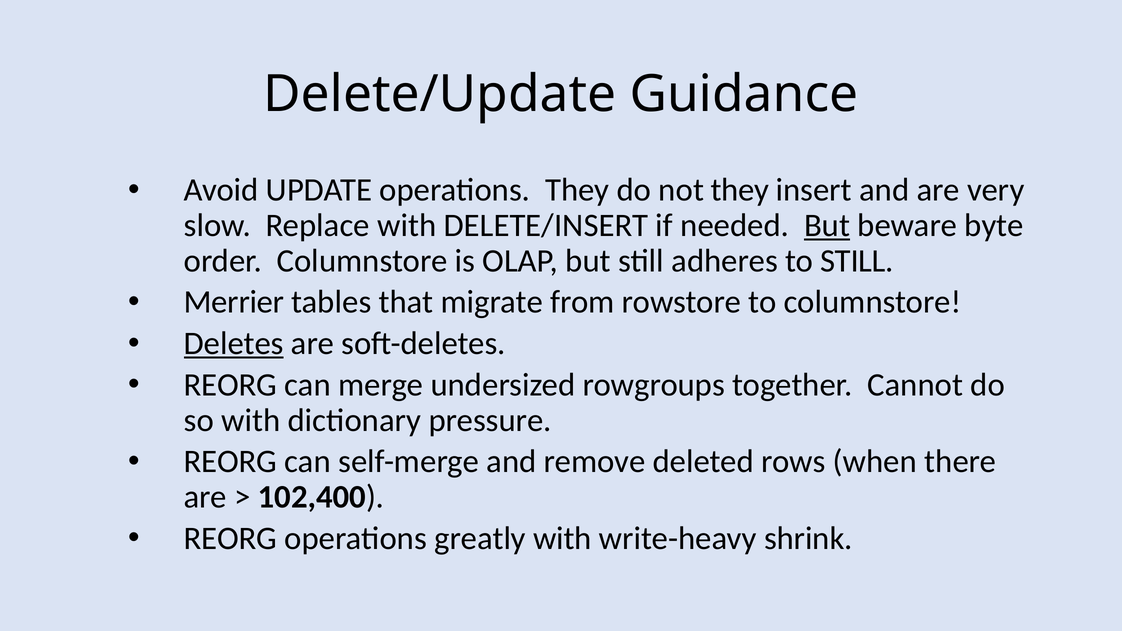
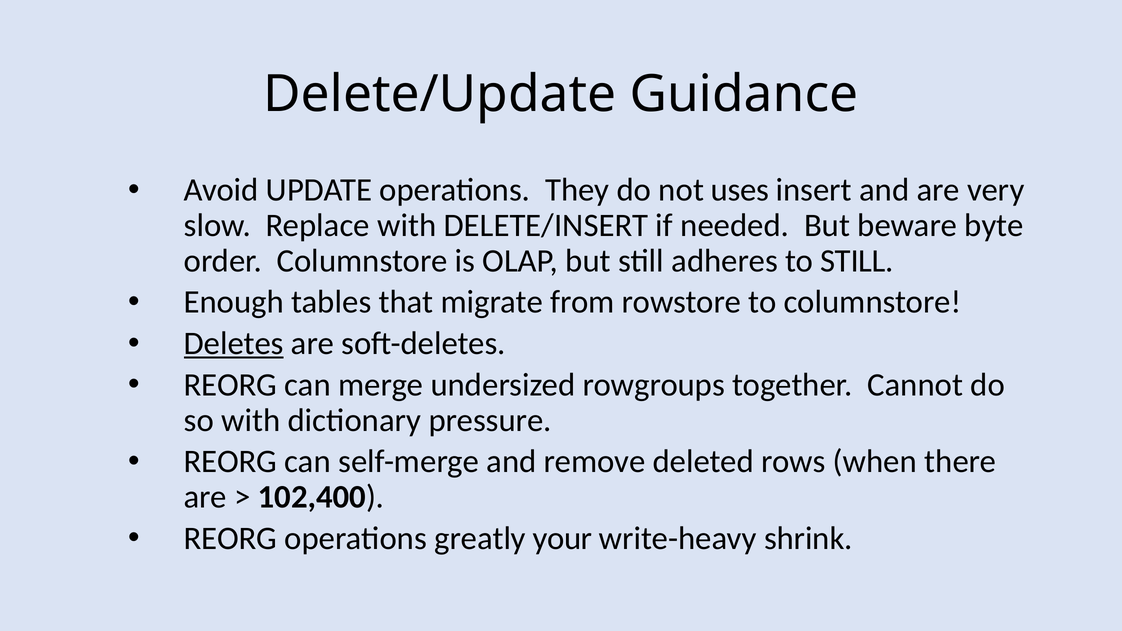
not they: they -> uses (740, 190)
But underline: present -> none (827, 225)
Merrier: Merrier -> Enough (234, 302)
greatly with: with -> your (562, 538)
